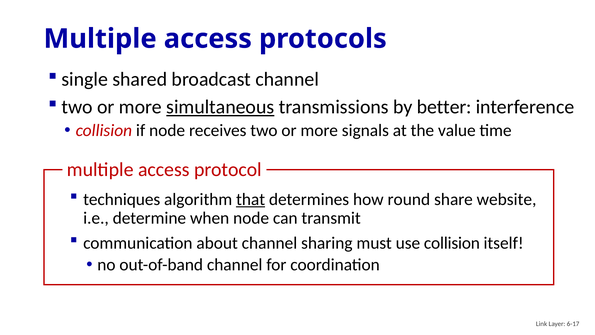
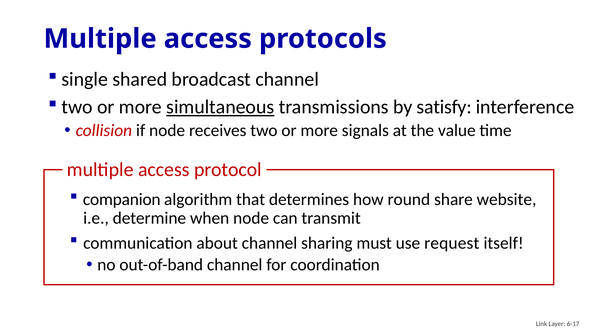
better: better -> satisfy (444, 107)
techniques: techniques -> companion (122, 199)
that underline: present -> none (251, 199)
use collision: collision -> request (452, 243)
